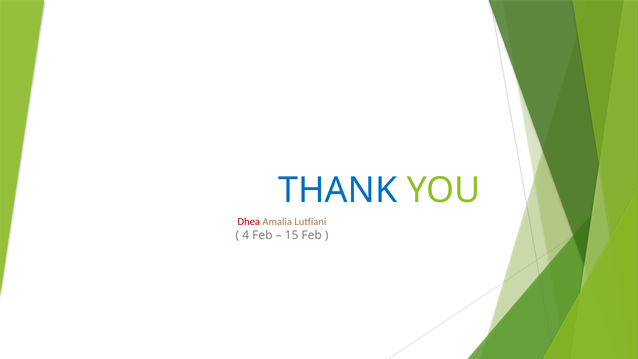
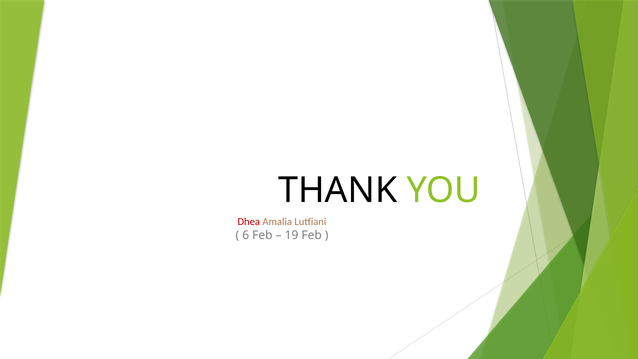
THANK colour: blue -> black (338, 191)
4: 4 -> 6 (246, 235)
15: 15 -> 19 (292, 235)
